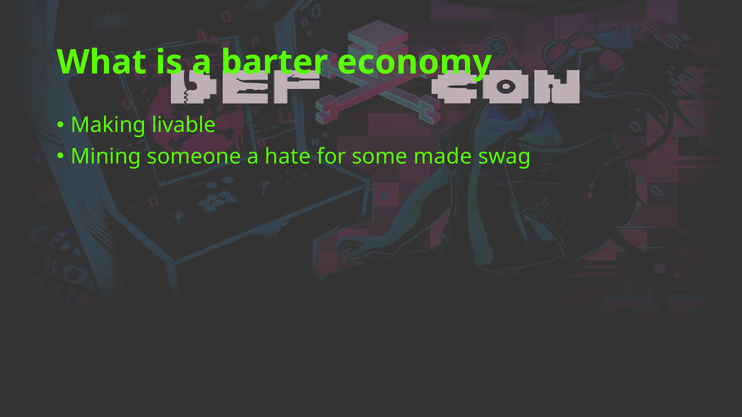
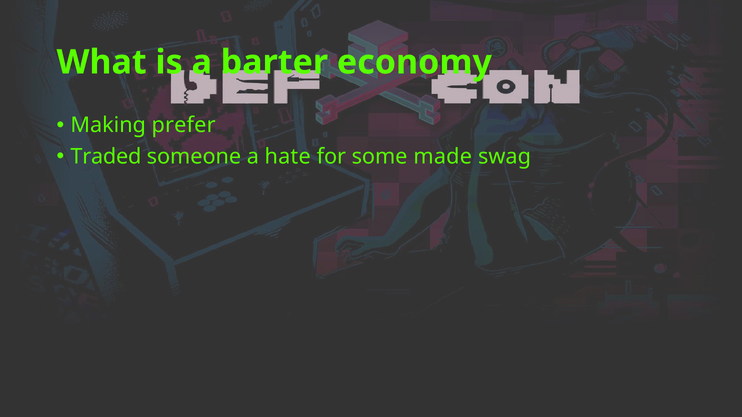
livable: livable -> prefer (184, 125)
Mining: Mining -> Traded (106, 157)
